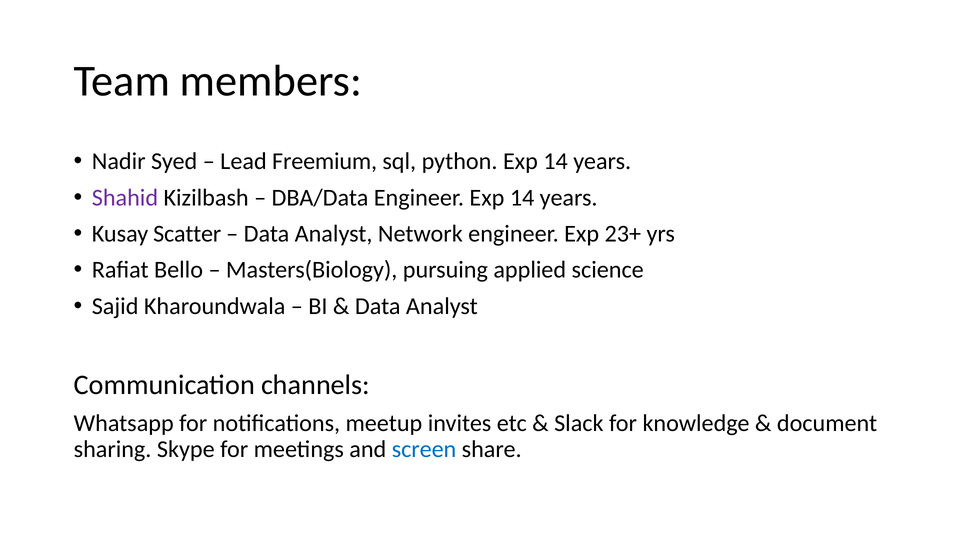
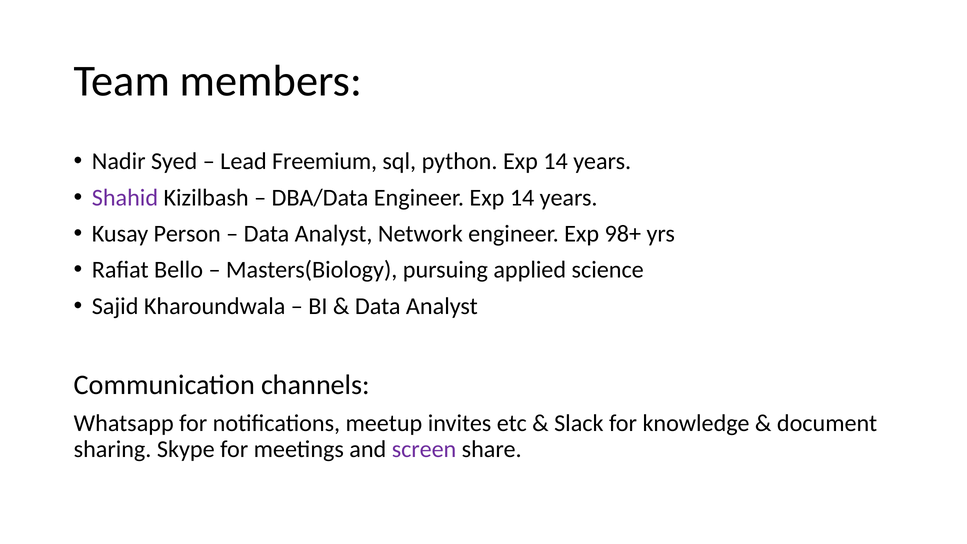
Scatter: Scatter -> Person (187, 234)
23+: 23+ -> 98+ (623, 234)
screen colour: blue -> purple (424, 449)
